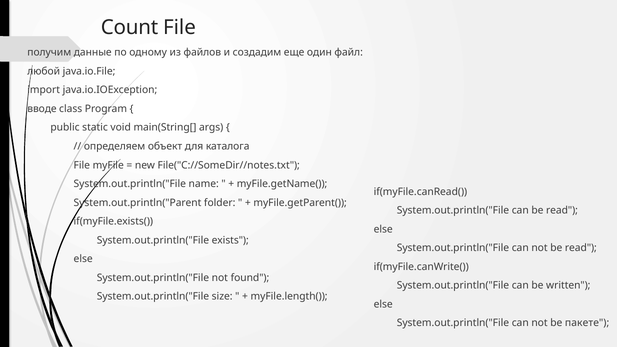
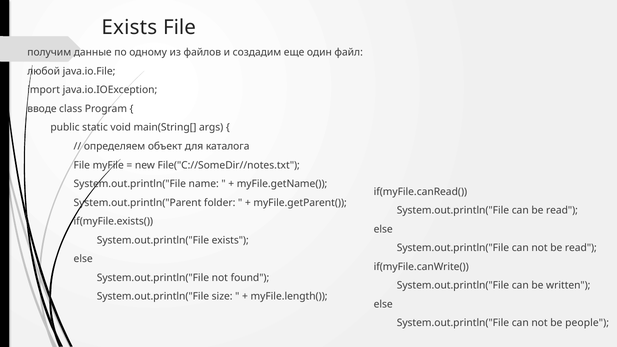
Count: Count -> Exists (129, 27)
пакете: пакете -> people (587, 323)
